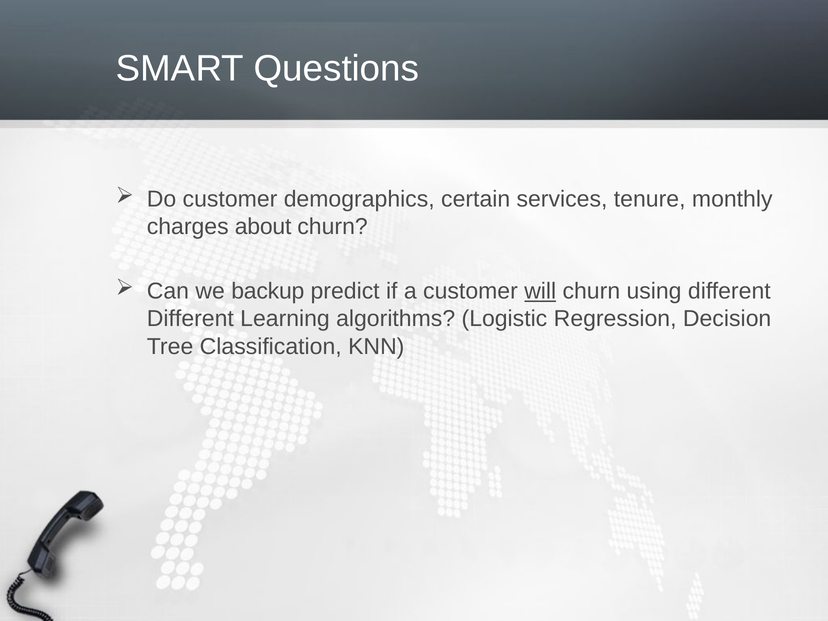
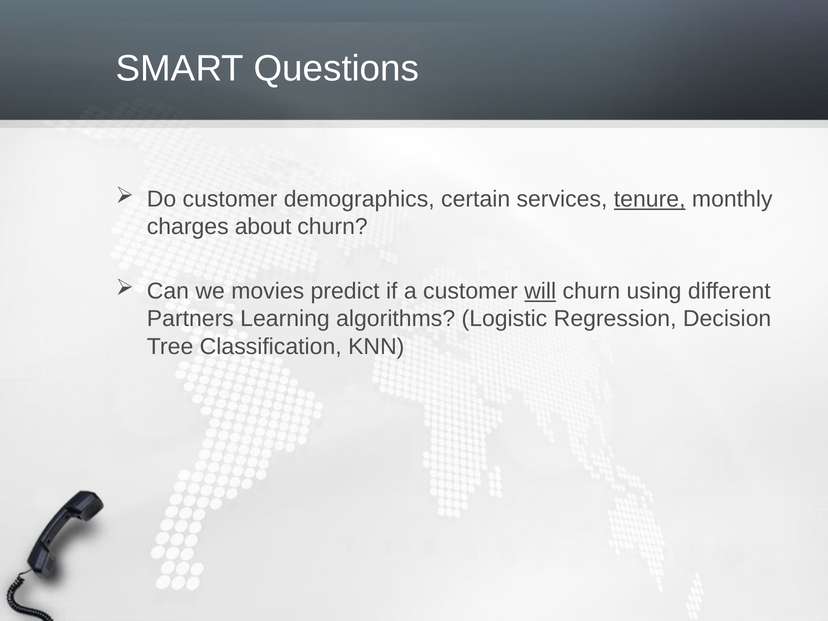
tenure underline: none -> present (650, 199)
backup: backup -> movies (268, 291)
Different: Different -> Partners (190, 319)
